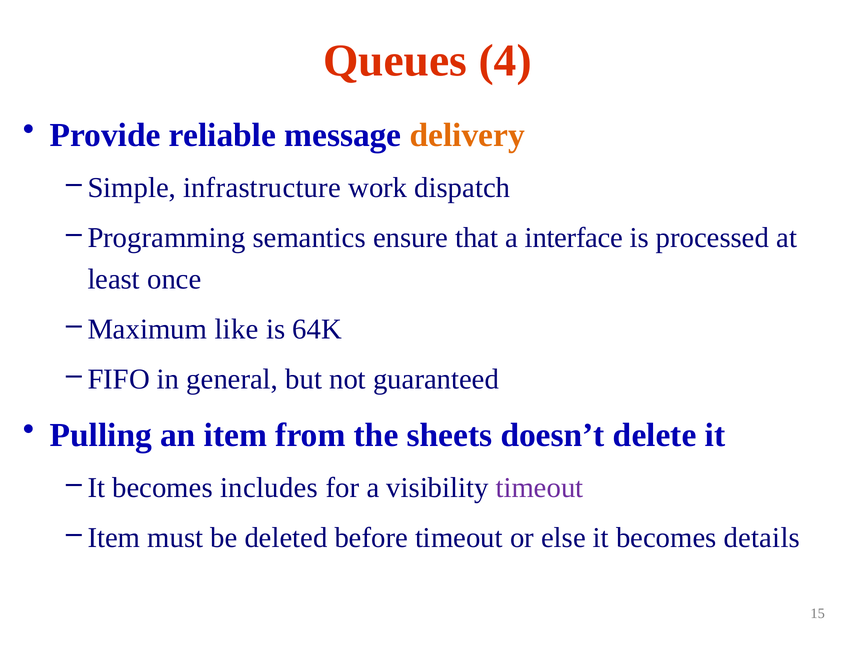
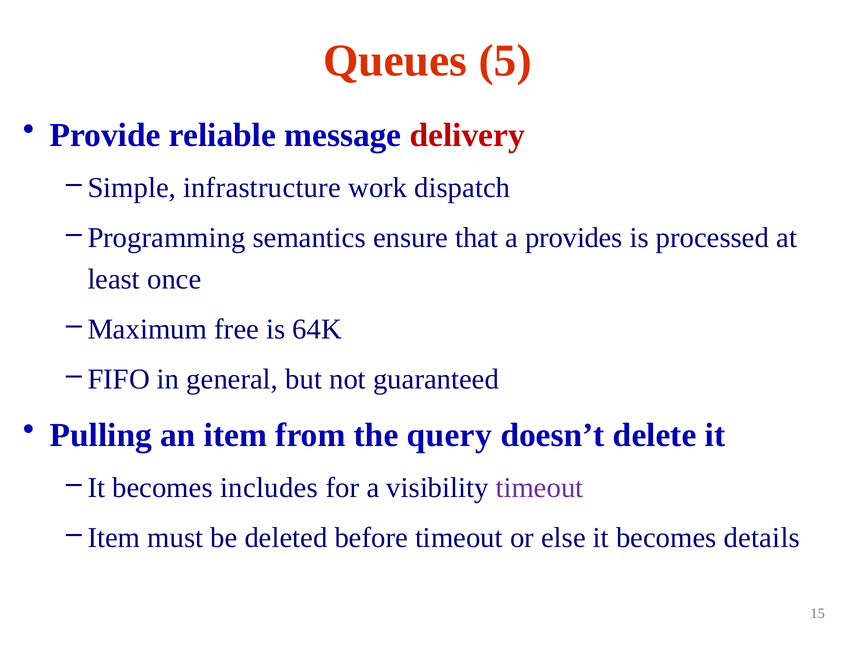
4: 4 -> 5 (505, 61)
delivery colour: orange -> red (467, 135)
interface: interface -> provides (574, 238)
like: like -> free (237, 329)
sheets: sheets -> query (449, 435)
